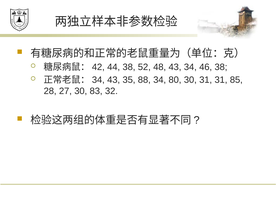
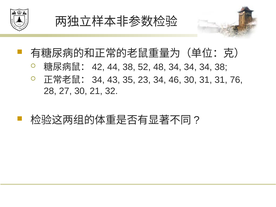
48 43: 43 -> 34 (175, 67)
46: 46 -> 34 (206, 67)
88: 88 -> 23 (144, 80)
80: 80 -> 46 (175, 80)
85: 85 -> 76 (236, 80)
83: 83 -> 21 (96, 91)
